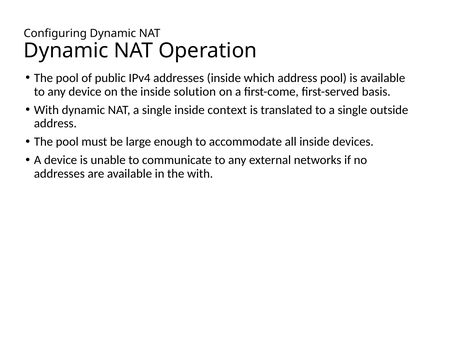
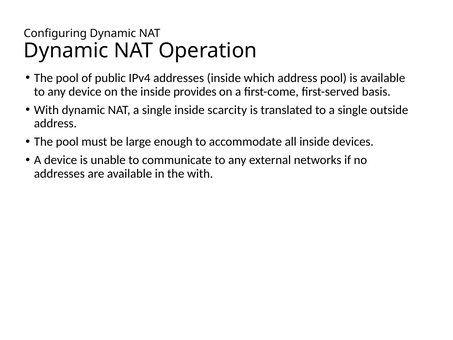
solution: solution -> provides (195, 91)
context: context -> scarcity (227, 110)
